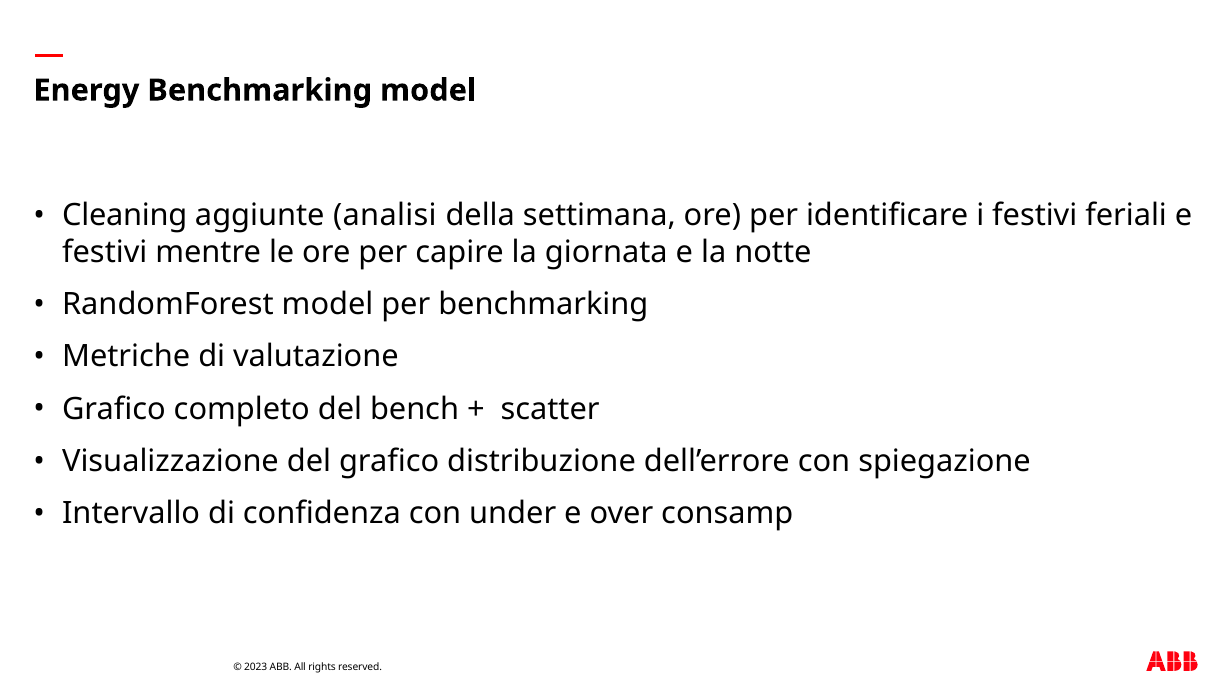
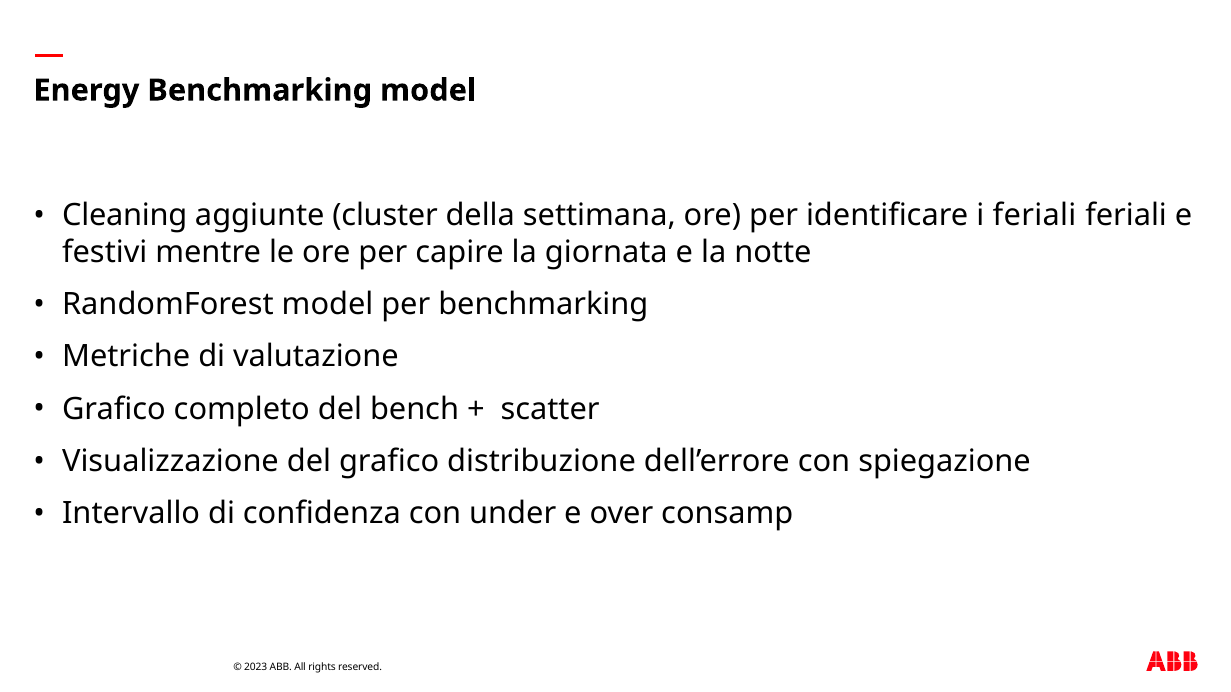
analisi: analisi -> cluster (385, 215)
i festivi: festivi -> feriali (1035, 215)
